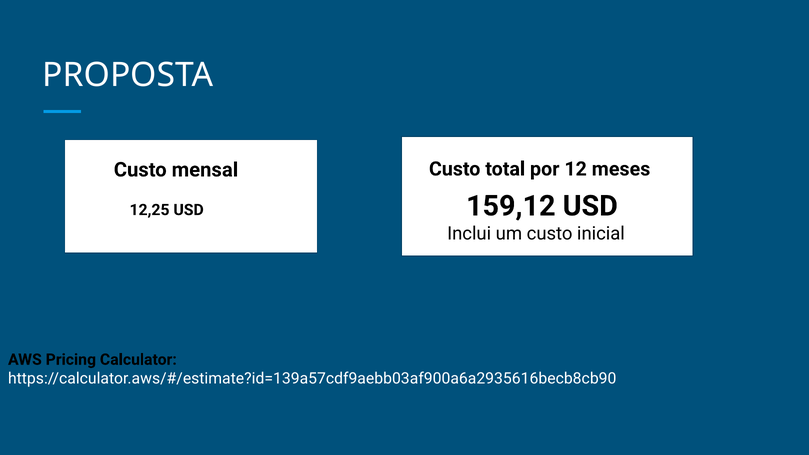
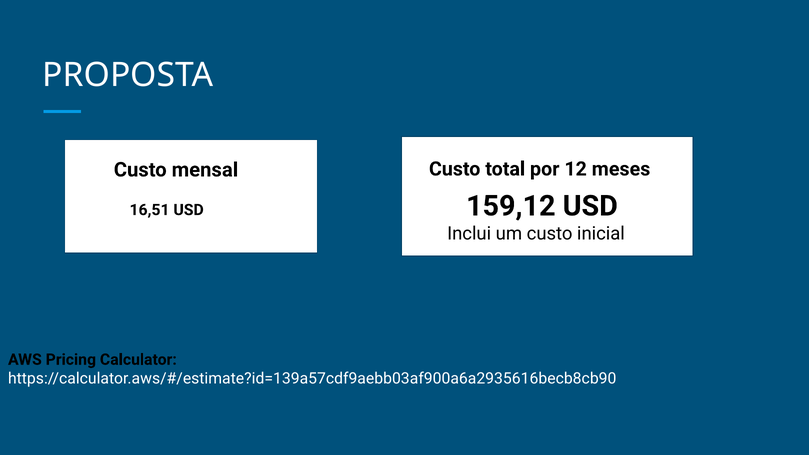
12,25: 12,25 -> 16,51 (149, 210)
